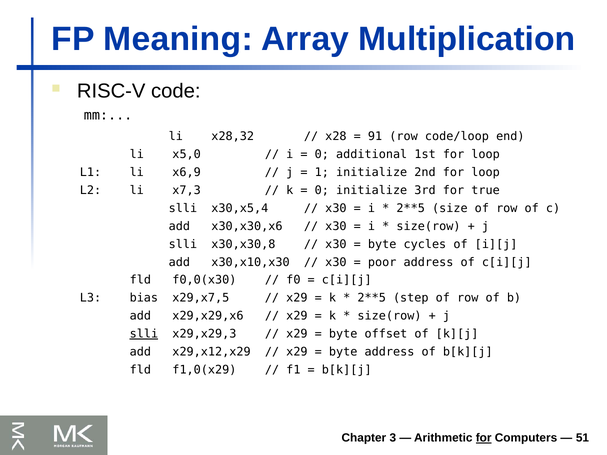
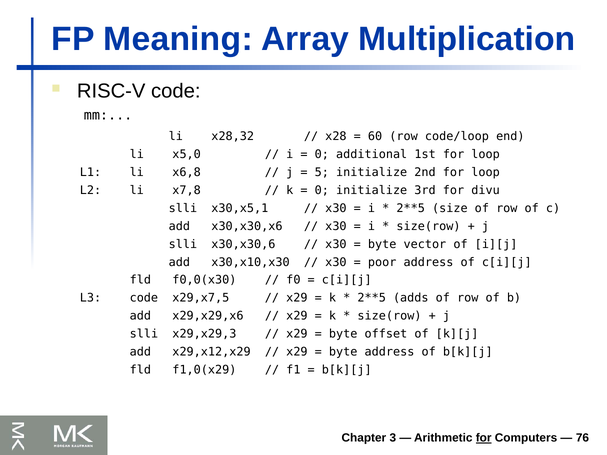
91: 91 -> 60 (375, 136)
x6,9: x6,9 -> x6,8 (187, 173)
1: 1 -> 5 (322, 173)
x7,3: x7,3 -> x7,8 (187, 191)
true: true -> divu (486, 191)
x30,x5,4: x30,x5,4 -> x30,x5,1 (240, 208)
x30,x30,8: x30,x30,8 -> x30,x30,6 (243, 244)
cycles: cycles -> vector (425, 244)
L3 bias: bias -> code (144, 298)
step: step -> adds (411, 298)
slli underline: present -> none (144, 334)
51: 51 -> 76 (582, 438)
